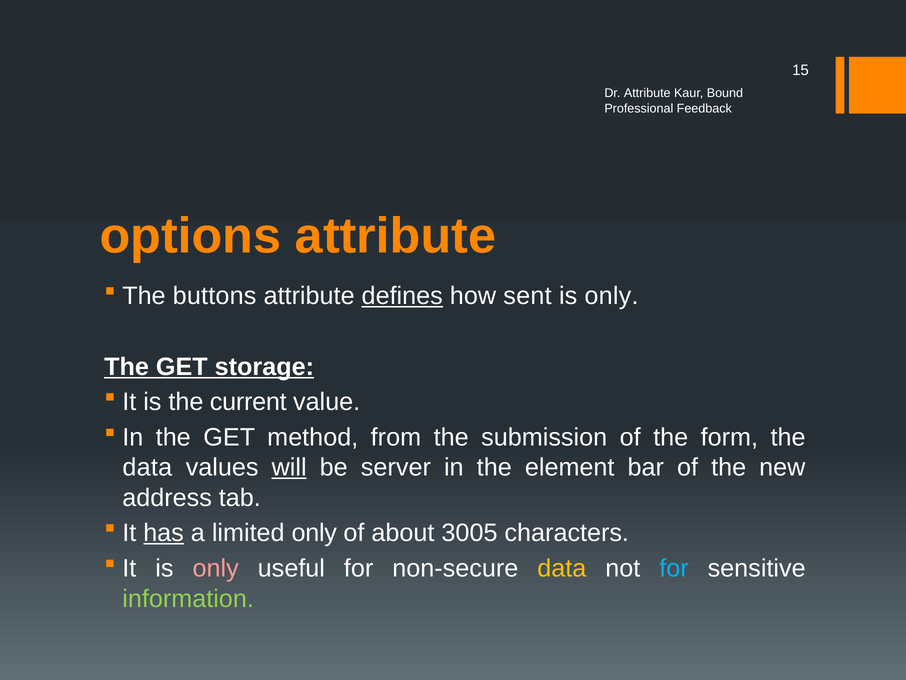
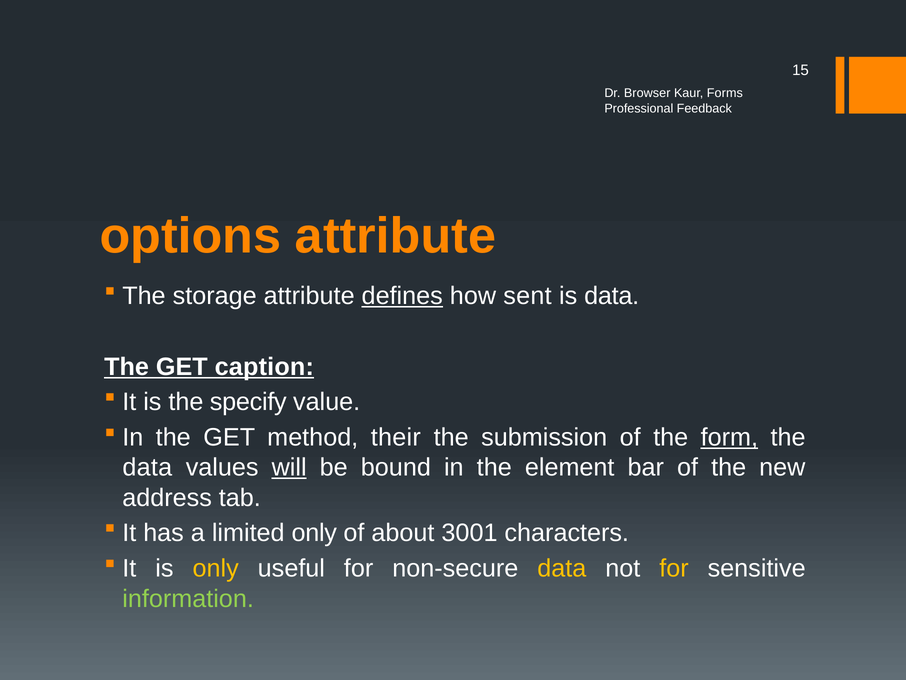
Dr Attribute: Attribute -> Browser (647, 93)
Bound: Bound -> Forms (725, 93)
buttons: buttons -> storage (215, 296)
only: only -> data (612, 296)
storage: storage -> caption (264, 366)
current: current -> specify (248, 402)
from: from -> their (396, 437)
form underline: none -> present (729, 437)
server: server -> bound (396, 467)
has underline: present -> none (164, 533)
3005: 3005 -> 3001 (470, 533)
only colour: pink -> yellow (216, 568)
for colour: light blue -> yellow (674, 568)
